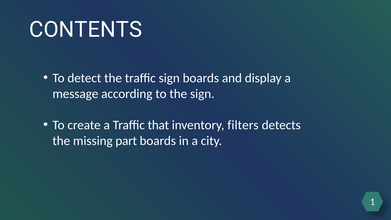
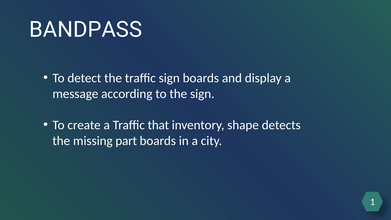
CONTENTS: CONTENTS -> BANDPASS (86, 30)
filters: filters -> shape (243, 125)
